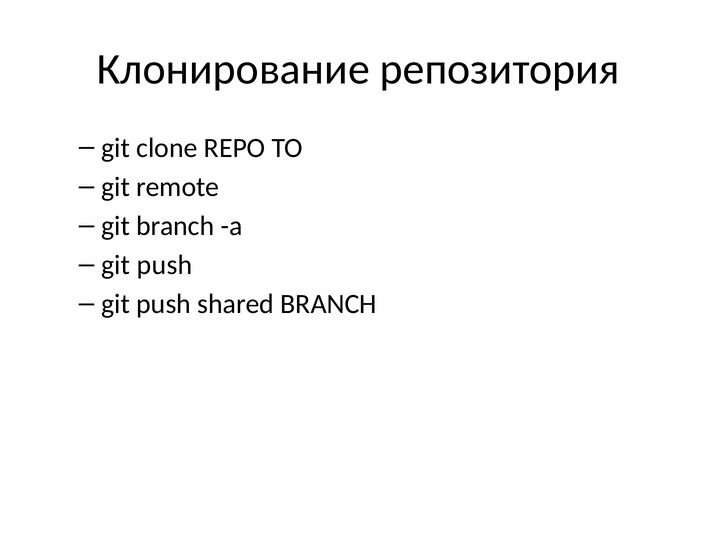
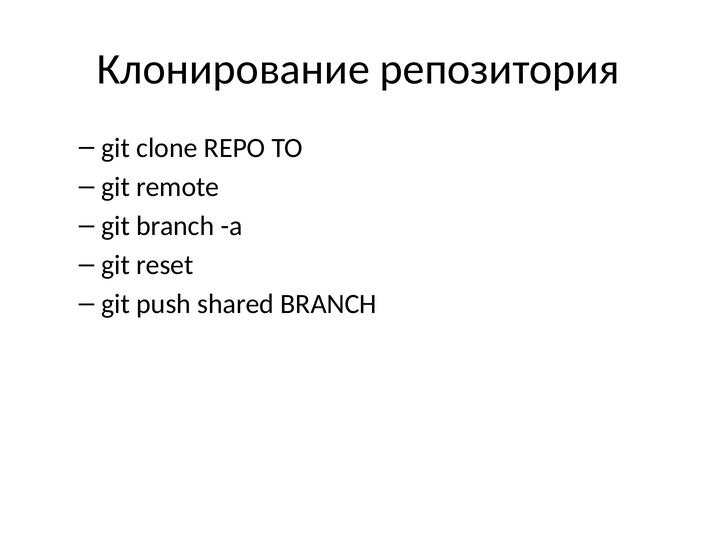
push: push -> reset (165, 265)
